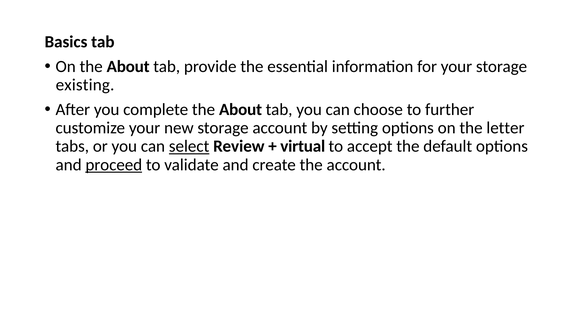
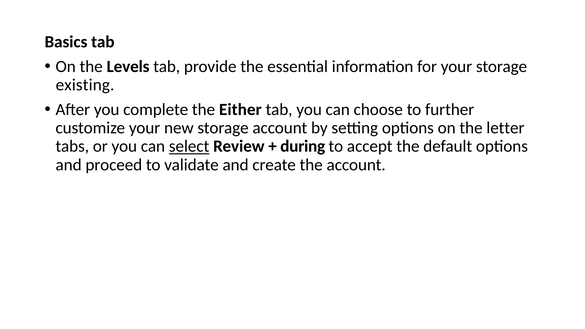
On the About: About -> Levels (128, 67)
complete the About: About -> Either (240, 110)
virtual: virtual -> during (303, 146)
proceed underline: present -> none (114, 165)
